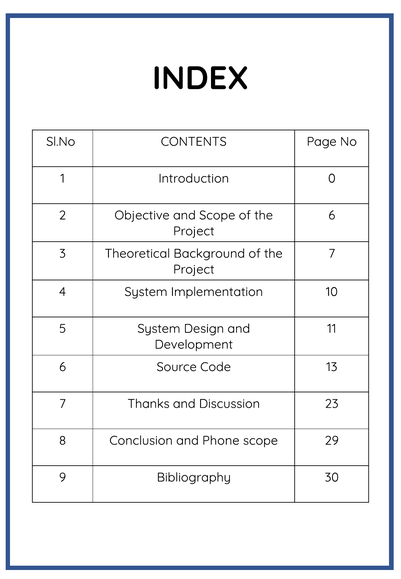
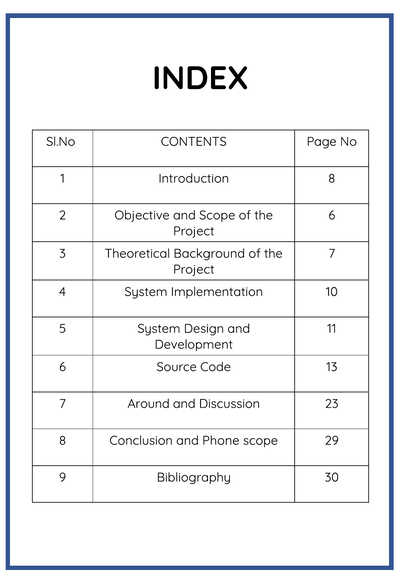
Introduction 0: 0 -> 8 (332, 179)
Thanks: Thanks -> Around (149, 404)
